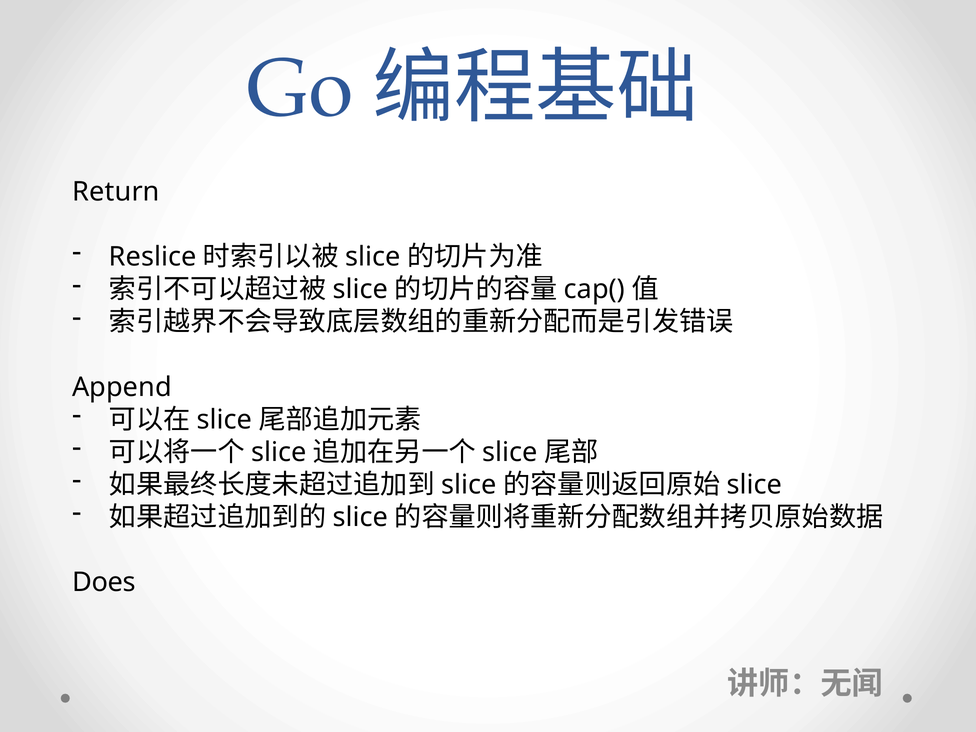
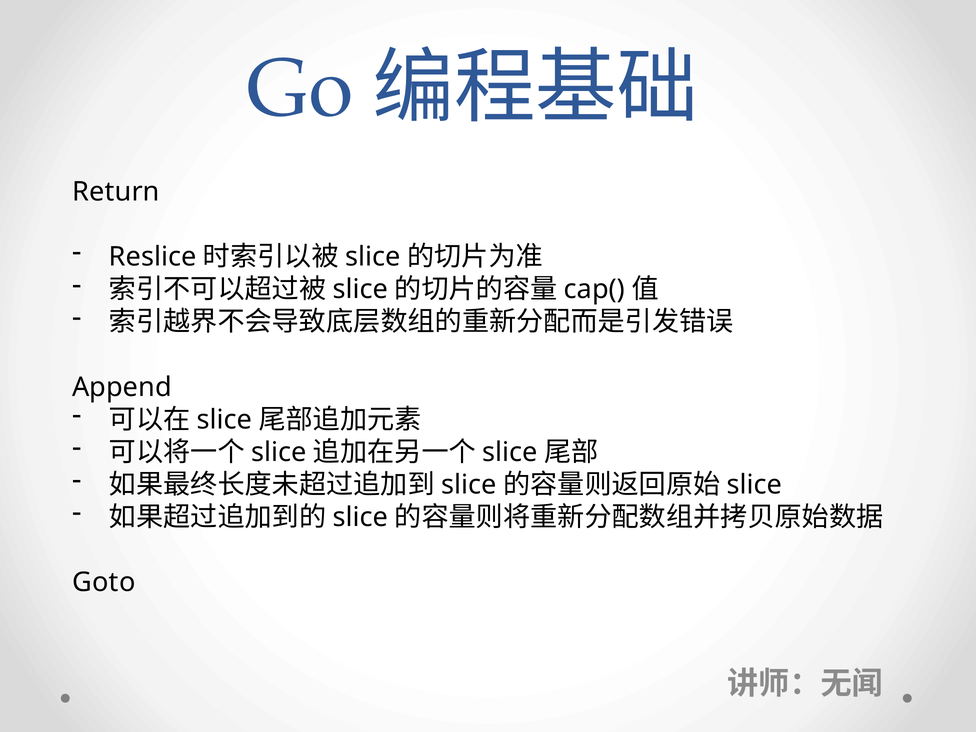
Does: Does -> Goto (104, 582)
